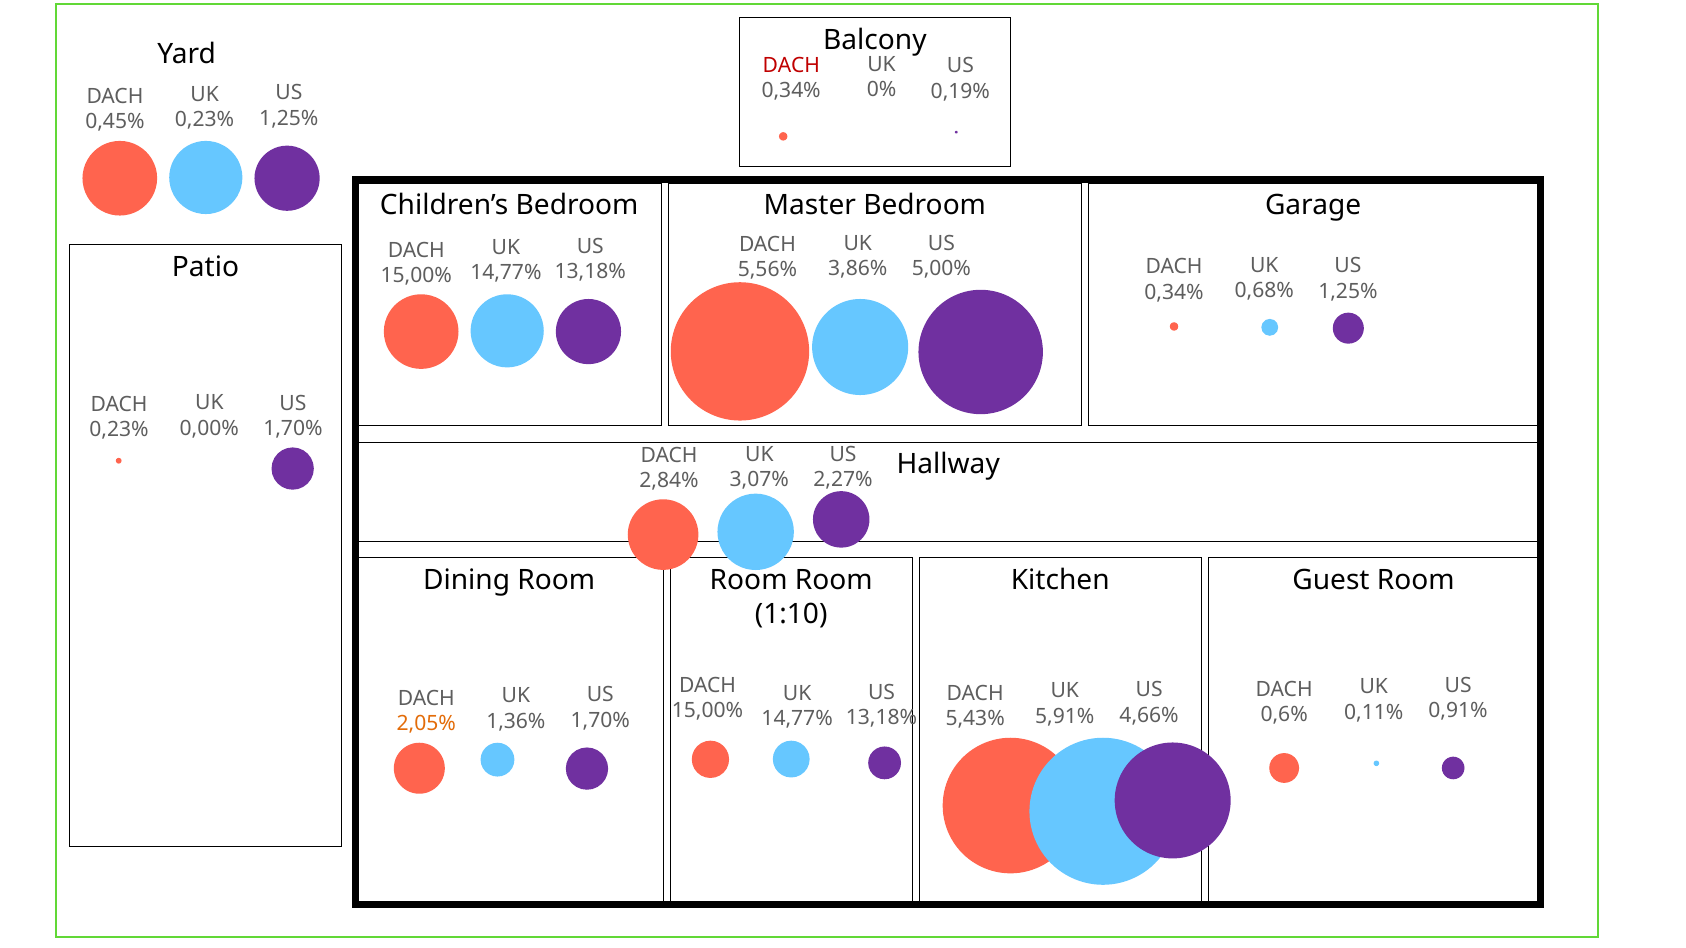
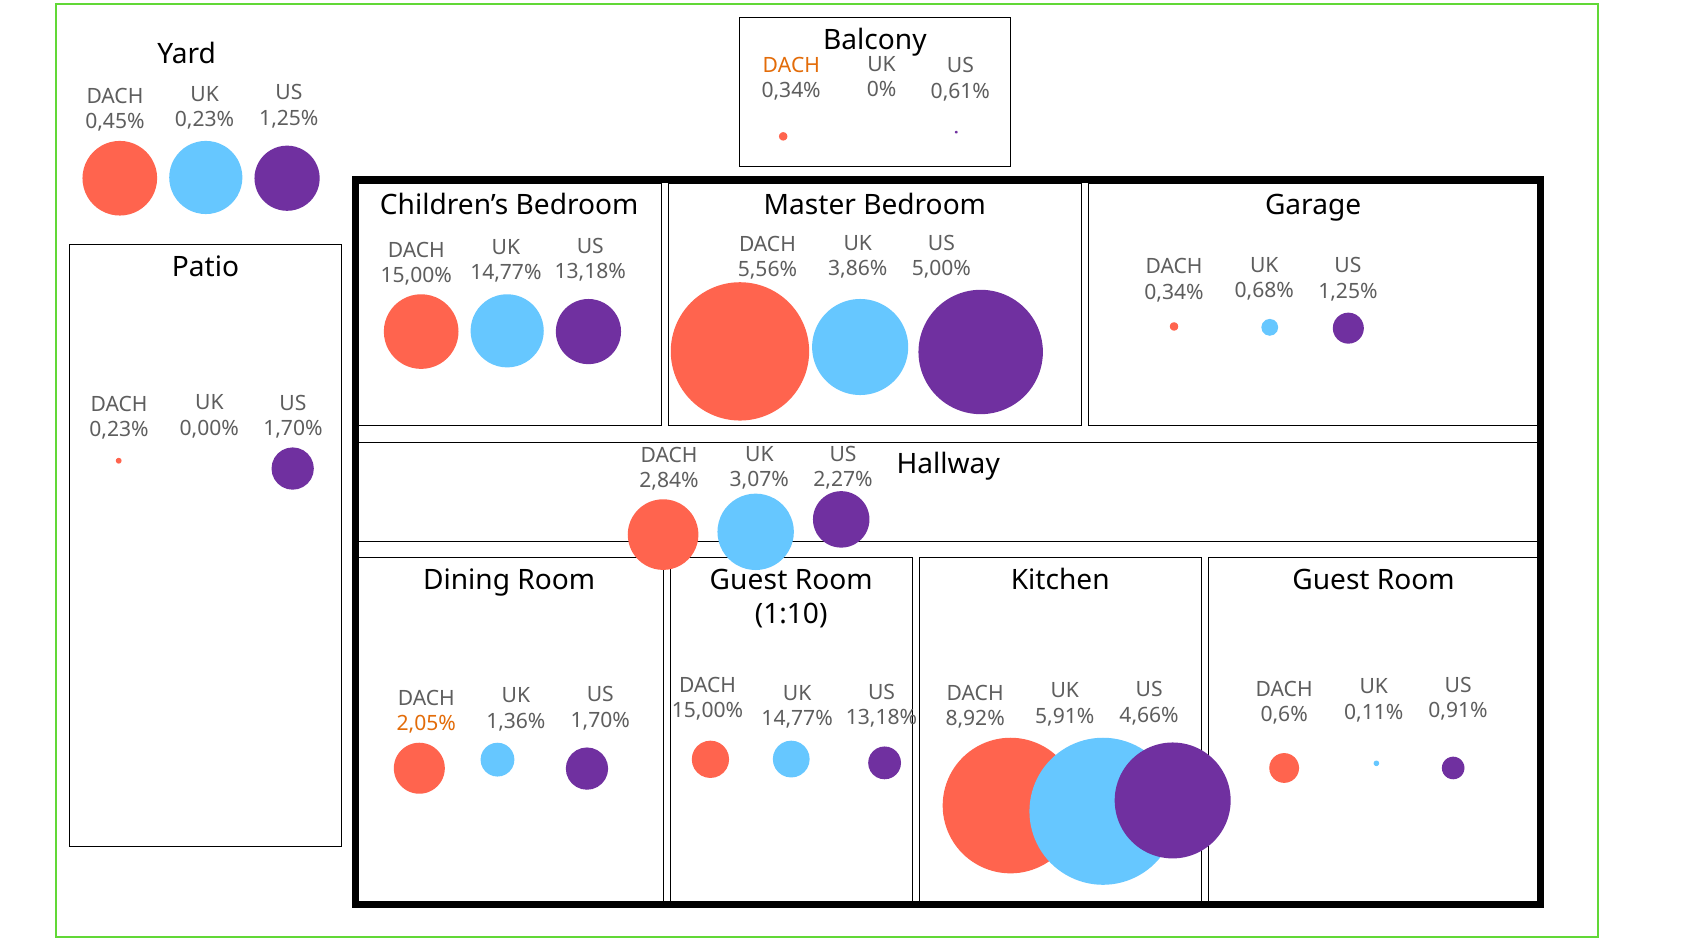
DACH colour: red -> orange (791, 66)
0,19%: 0,19% -> 0,61% (960, 91)
Dining Room Room: Room -> Guest (748, 580)
5,43%: 5,43% -> 8,92% (975, 719)
